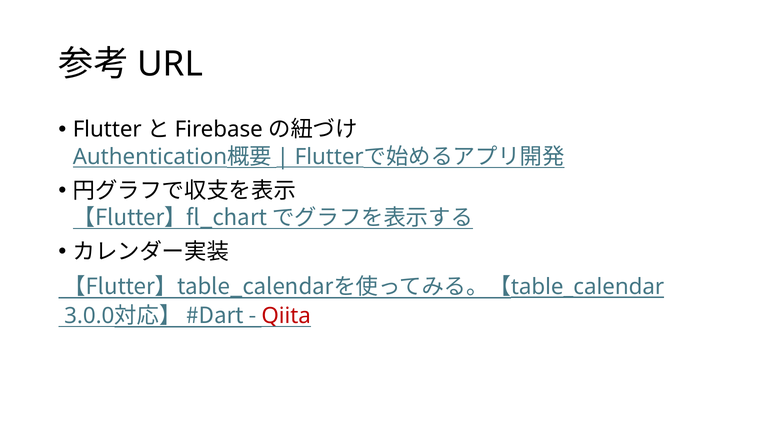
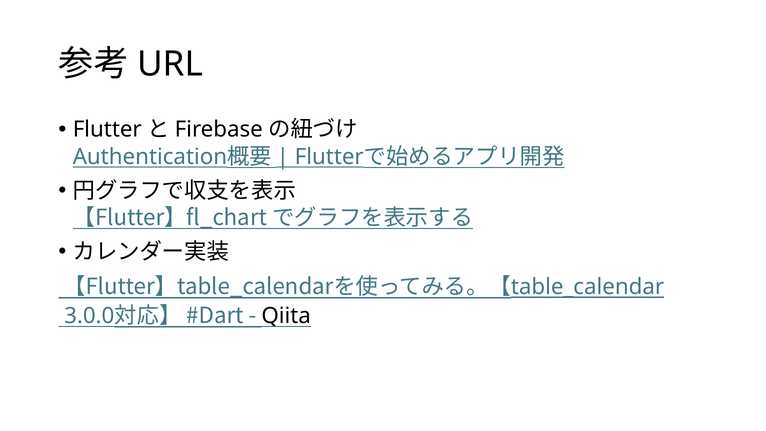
Qiita colour: red -> black (286, 316)
